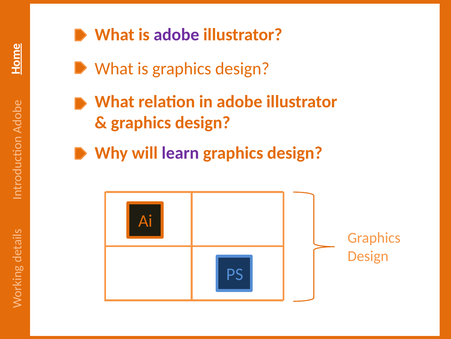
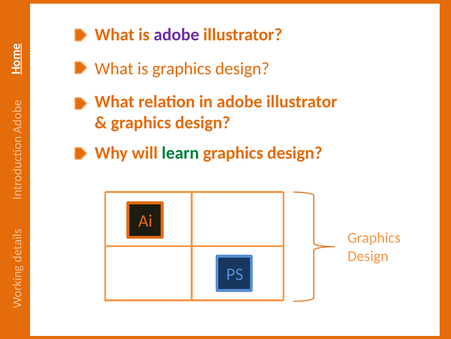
learn colour: purple -> green (180, 153)
